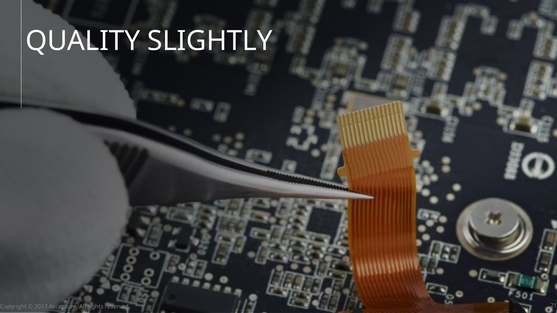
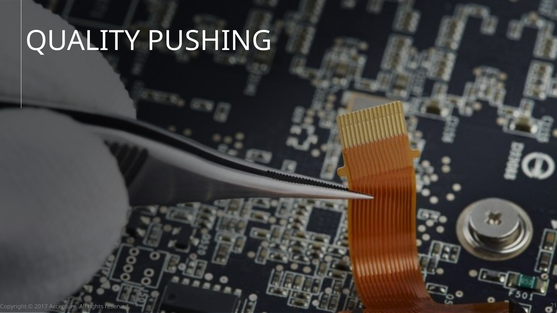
SLIGHTLY: SLIGHTLY -> PUSHING (210, 41)
